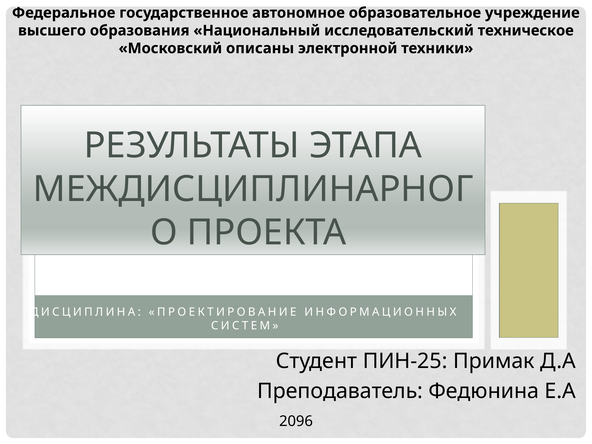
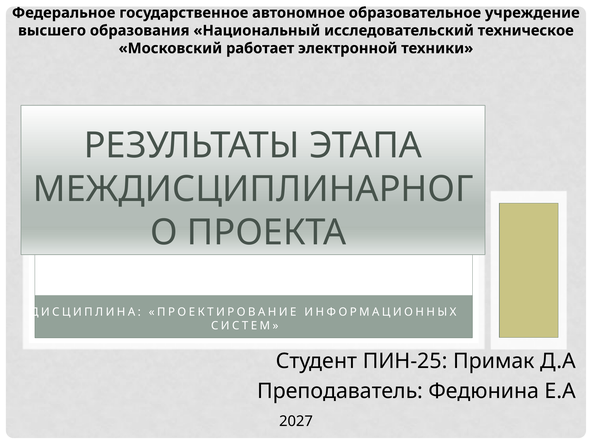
описаны: описаны -> работает (260, 48)
2096: 2096 -> 2027 (296, 421)
